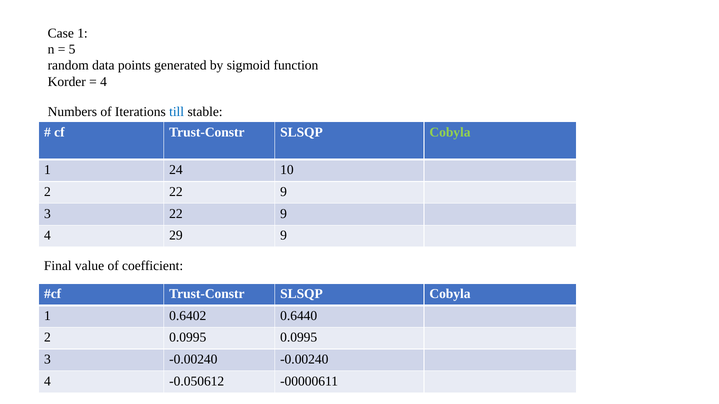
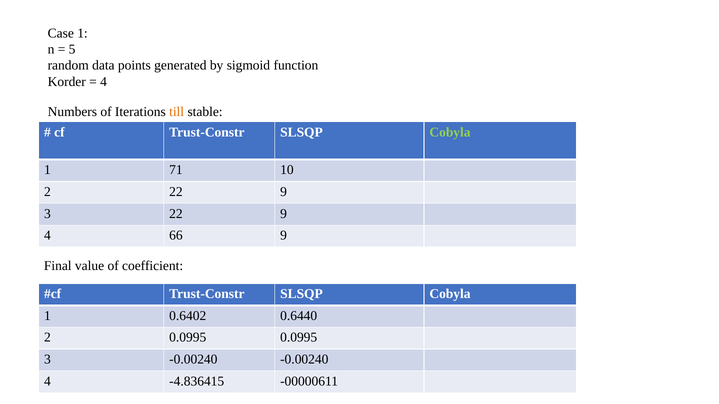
till colour: blue -> orange (177, 112)
24: 24 -> 71 (176, 170)
29: 29 -> 66 (176, 236)
-0.050612: -0.050612 -> -4.836415 (197, 382)
